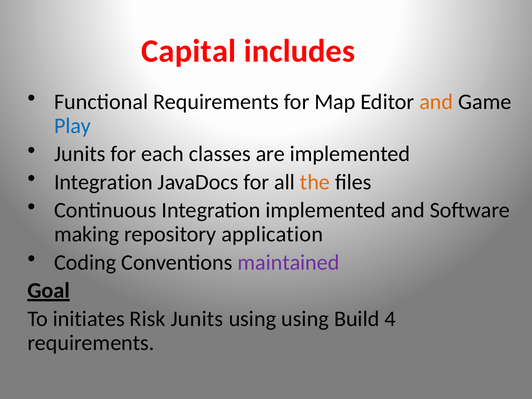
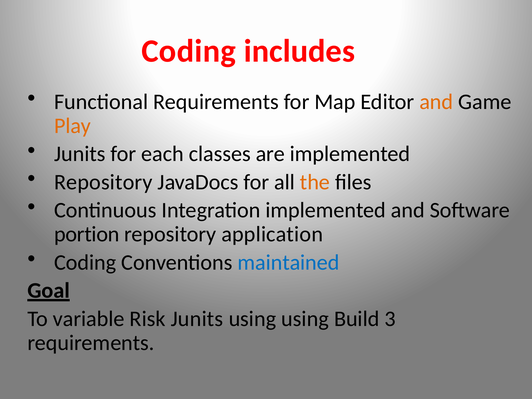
Capital: Capital -> Coding (189, 51)
Play colour: blue -> orange (72, 126)
Integration: Integration -> Repository (103, 182)
making: making -> portion (87, 234)
maintained colour: purple -> blue (289, 262)
initiates: initiates -> variable (89, 319)
4: 4 -> 3 (390, 319)
